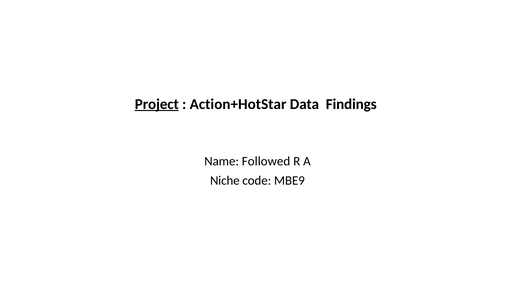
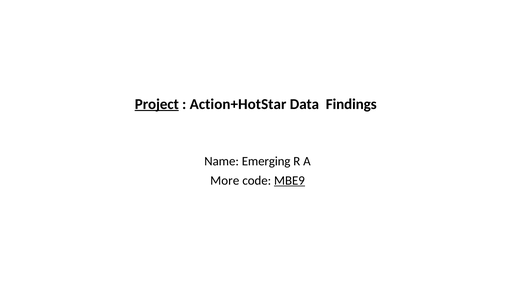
Followed: Followed -> Emerging (266, 161)
Niche: Niche -> More (225, 180)
MBE9 underline: none -> present (289, 180)
